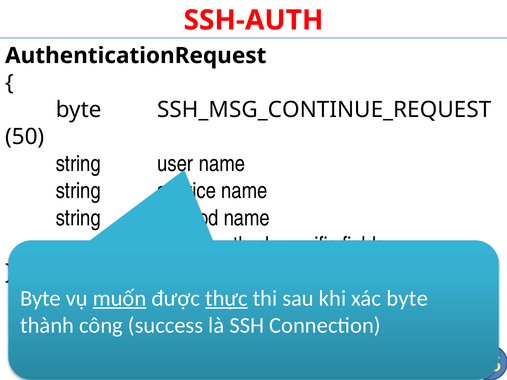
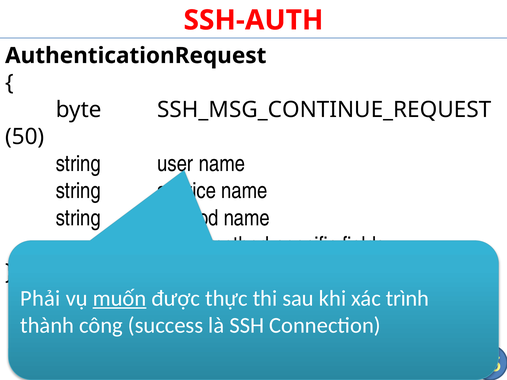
Byte: Byte -> Phải (40, 298)
thực underline: present -> none (226, 298)
xác byte: byte -> trình (407, 298)
